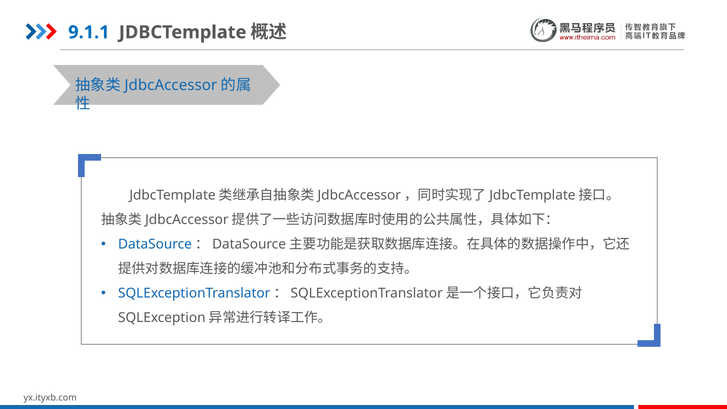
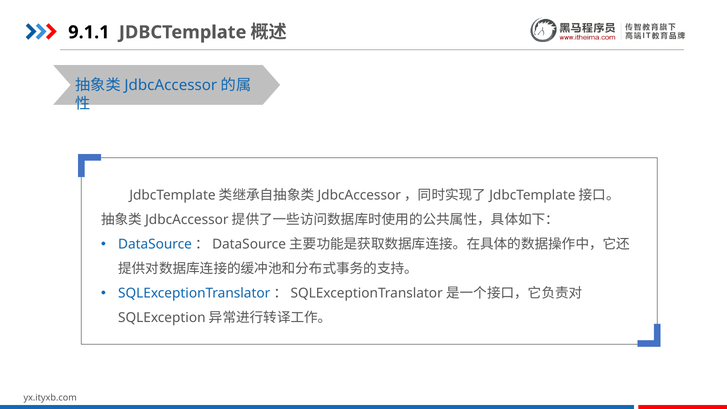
9.1.1 colour: blue -> black (89, 32)
